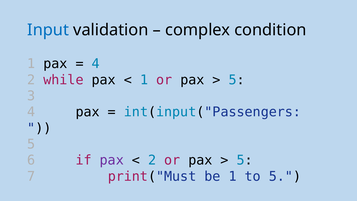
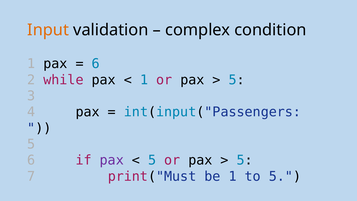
Input colour: blue -> orange (48, 30)
4: 4 -> 6 (96, 64)
2: 2 -> 5 (152, 160)
